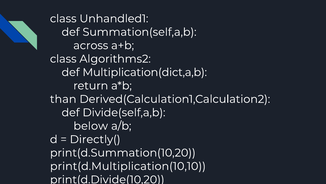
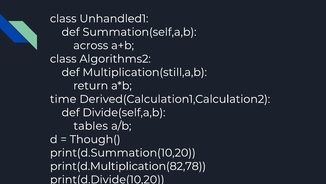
Multiplication(dict,a,b: Multiplication(dict,a,b -> Multiplication(still,a,b (145, 72)
than: than -> time (63, 99)
below: below -> tables (91, 126)
Directly(: Directly( -> Though( (95, 139)
print(d.Multiplication(10,10: print(d.Multiplication(10,10 -> print(d.Multiplication(82,78 (128, 166)
